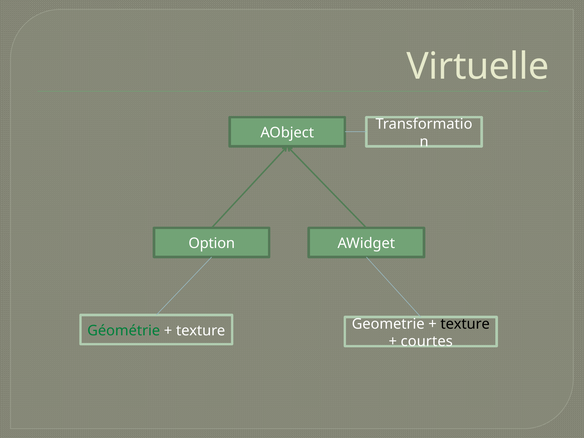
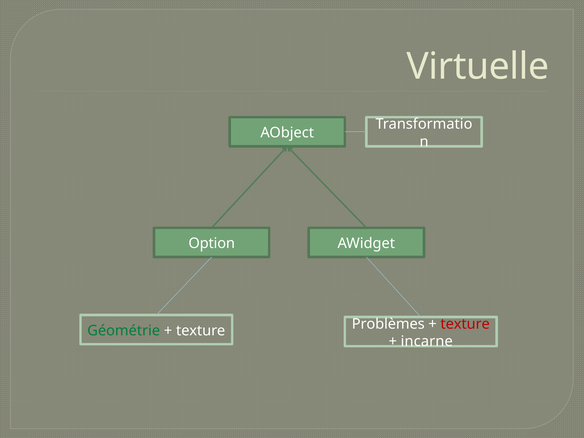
Geometrie: Geometrie -> Problèmes (388, 324)
texture colour: black -> red (465, 324)
courtes: courtes -> incarne (427, 341)
